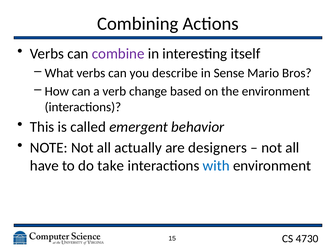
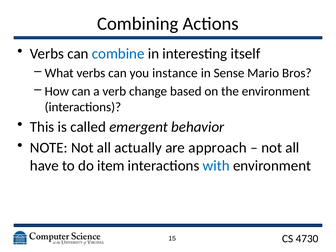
combine colour: purple -> blue (118, 54)
describe: describe -> instance (175, 73)
designers: designers -> approach (218, 148)
take: take -> item (111, 166)
